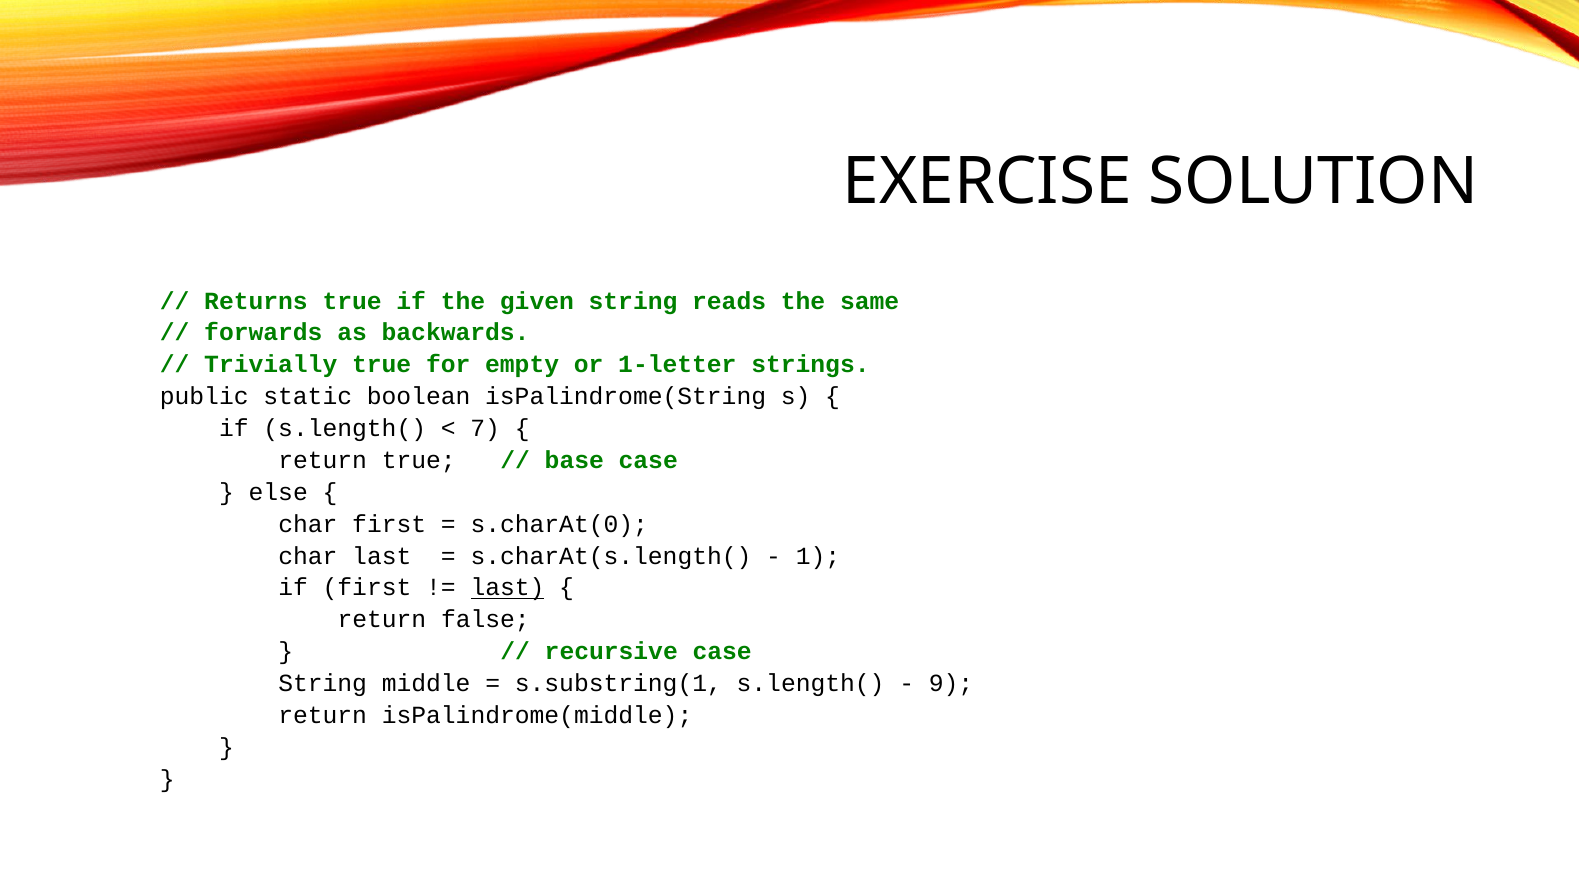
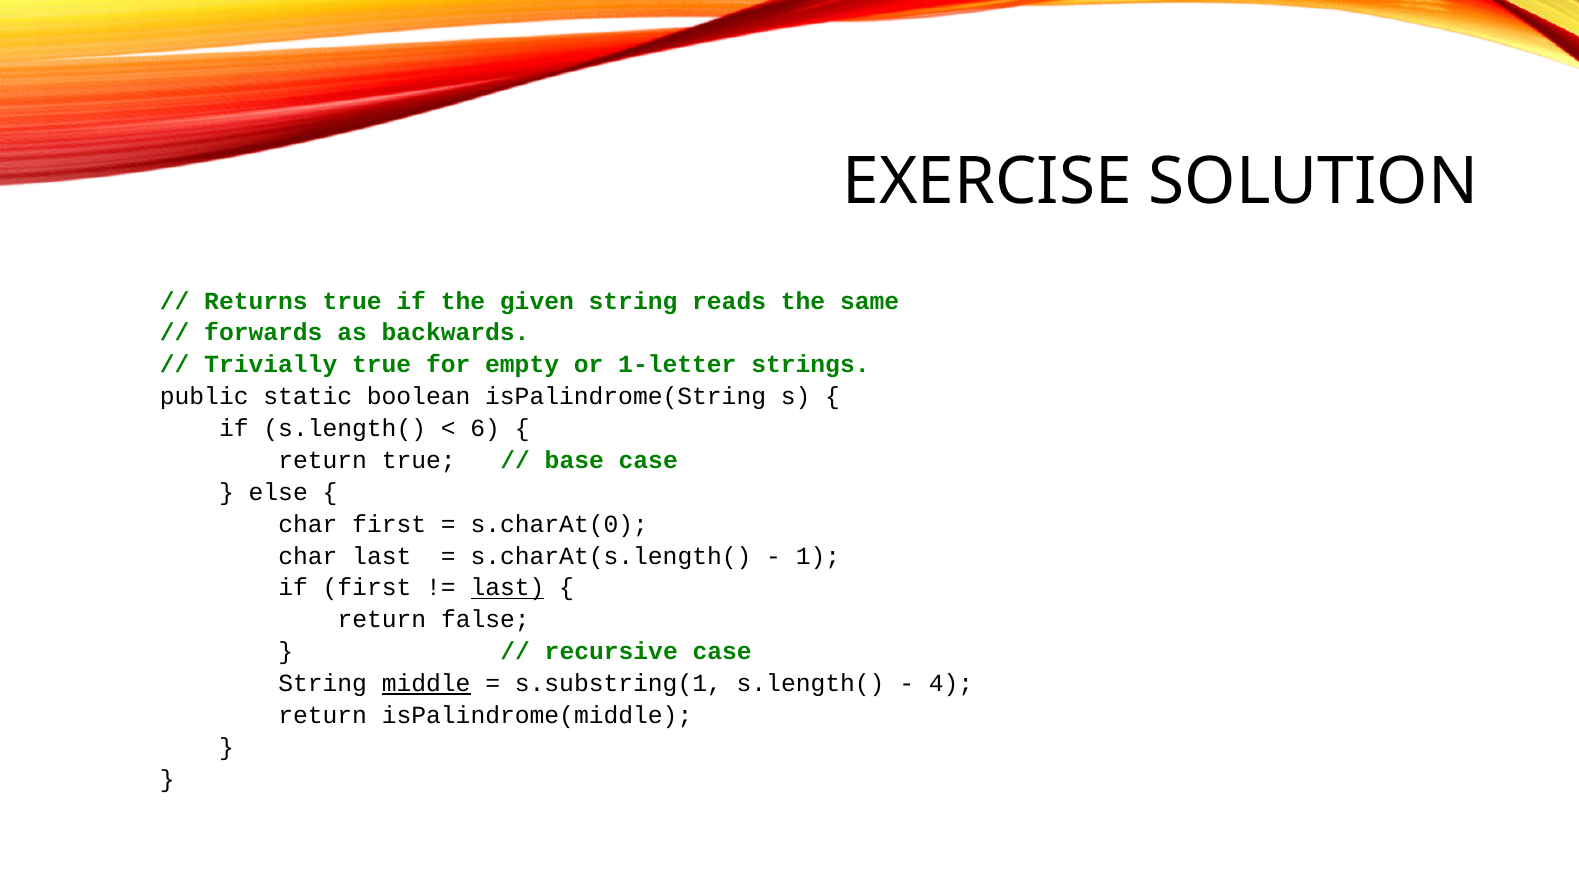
7: 7 -> 6 (485, 428)
middle underline: none -> present (426, 684)
9: 9 -> 4 (951, 684)
